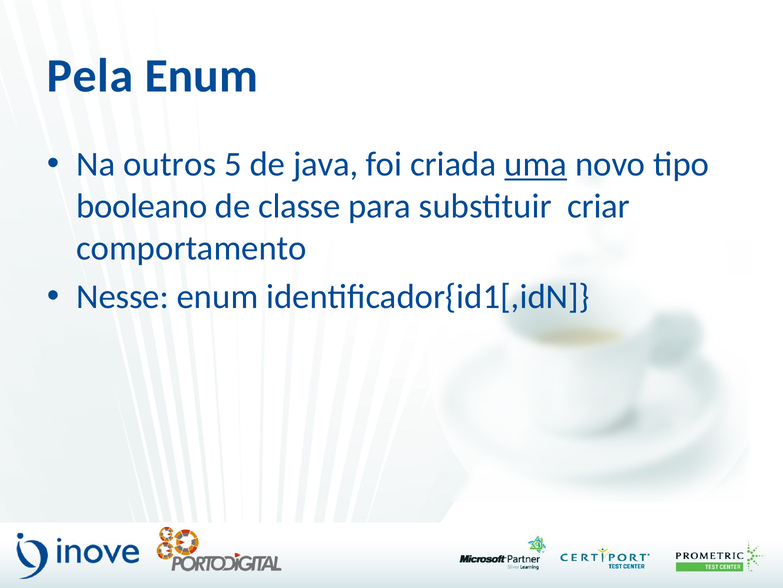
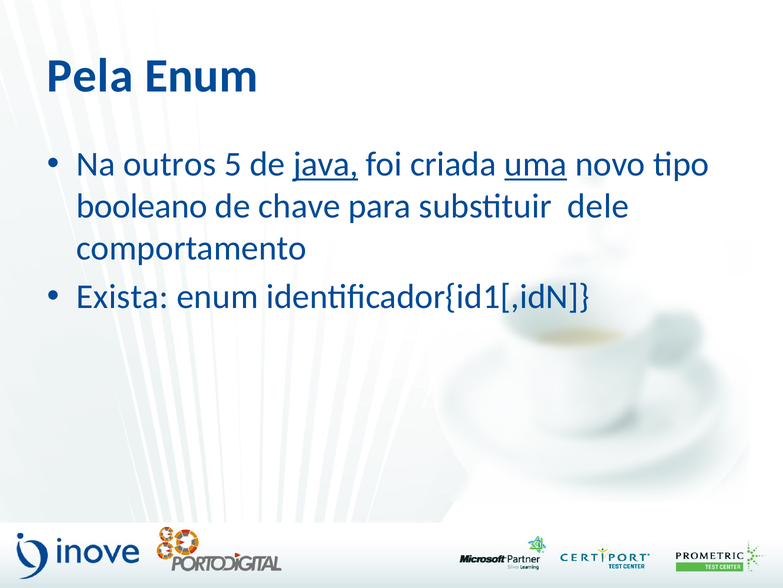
java underline: none -> present (326, 164)
classe: classe -> chave (299, 206)
criar: criar -> dele (598, 206)
Nesse: Nesse -> Exista (122, 297)
